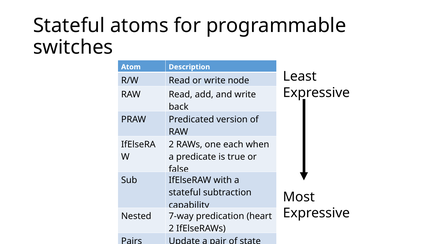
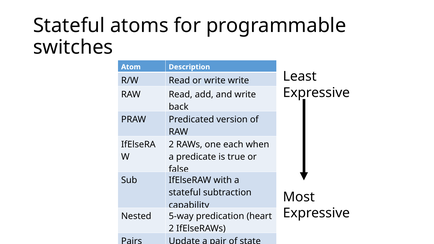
write node: node -> write (238, 81)
7-way: 7-way -> 5-way (181, 216)
